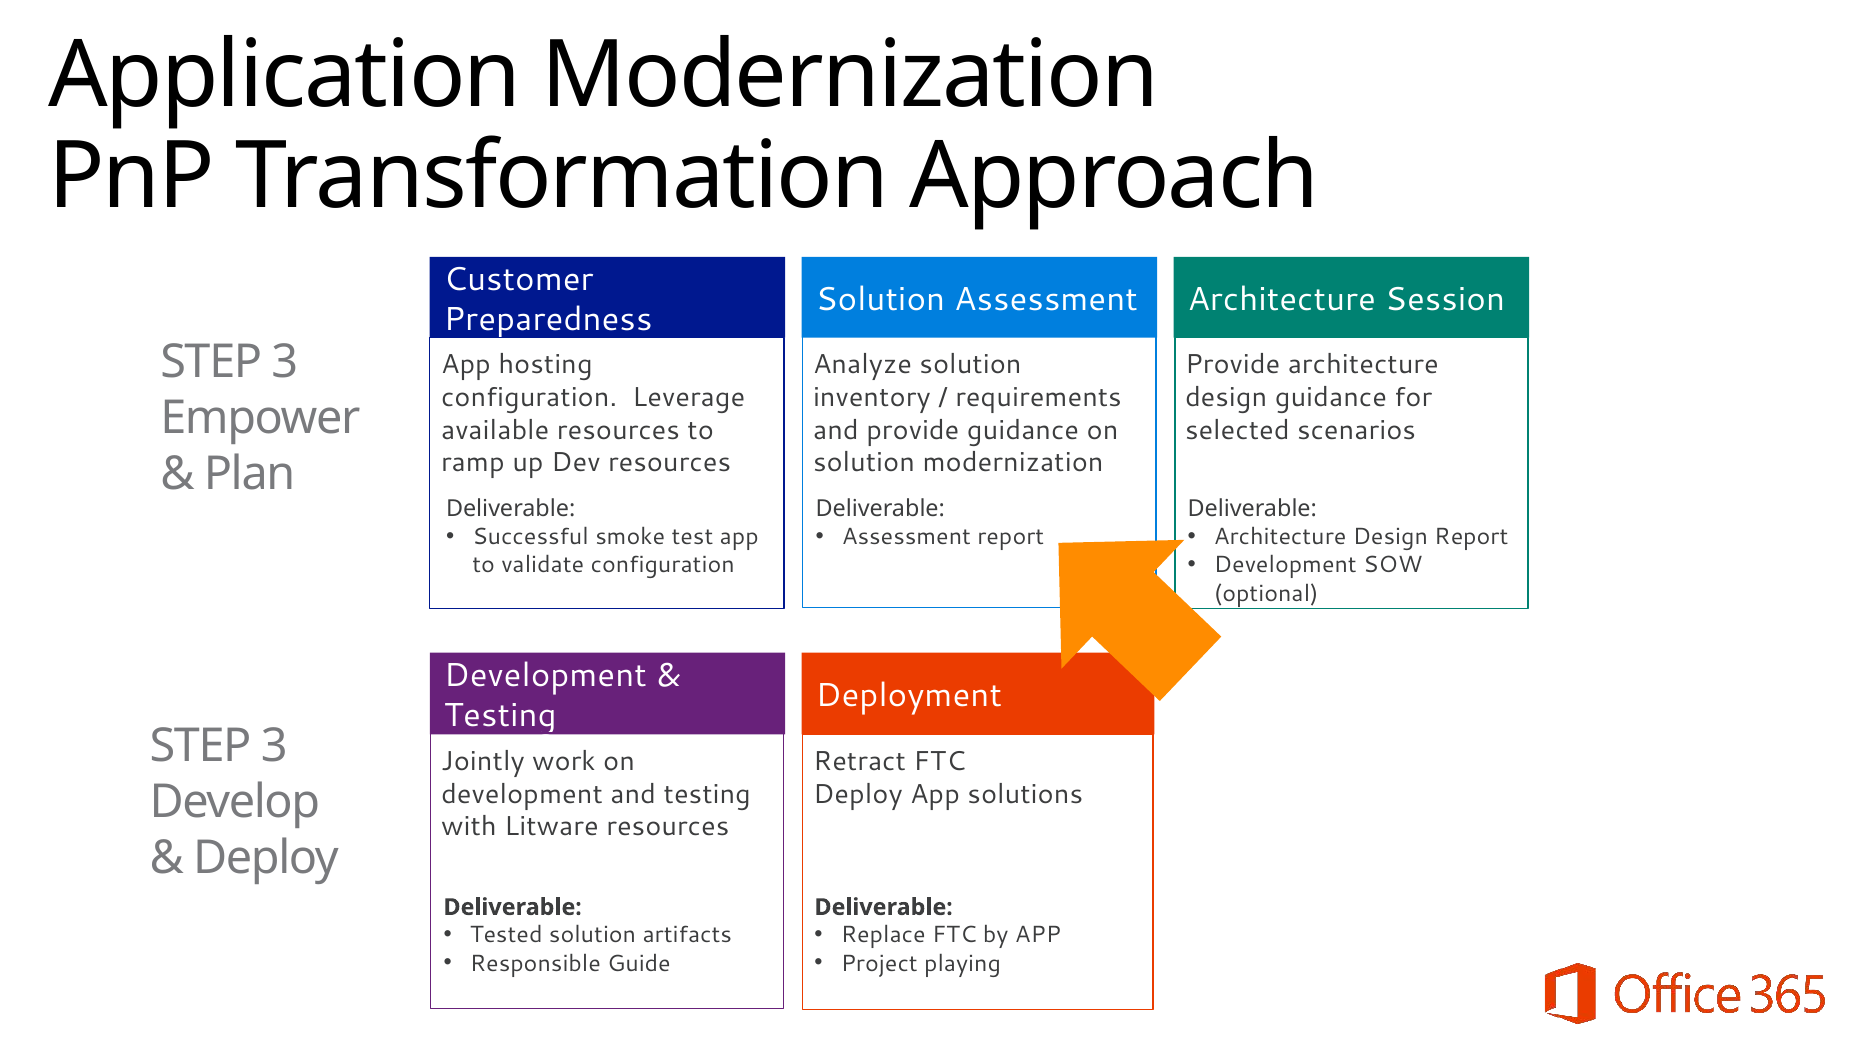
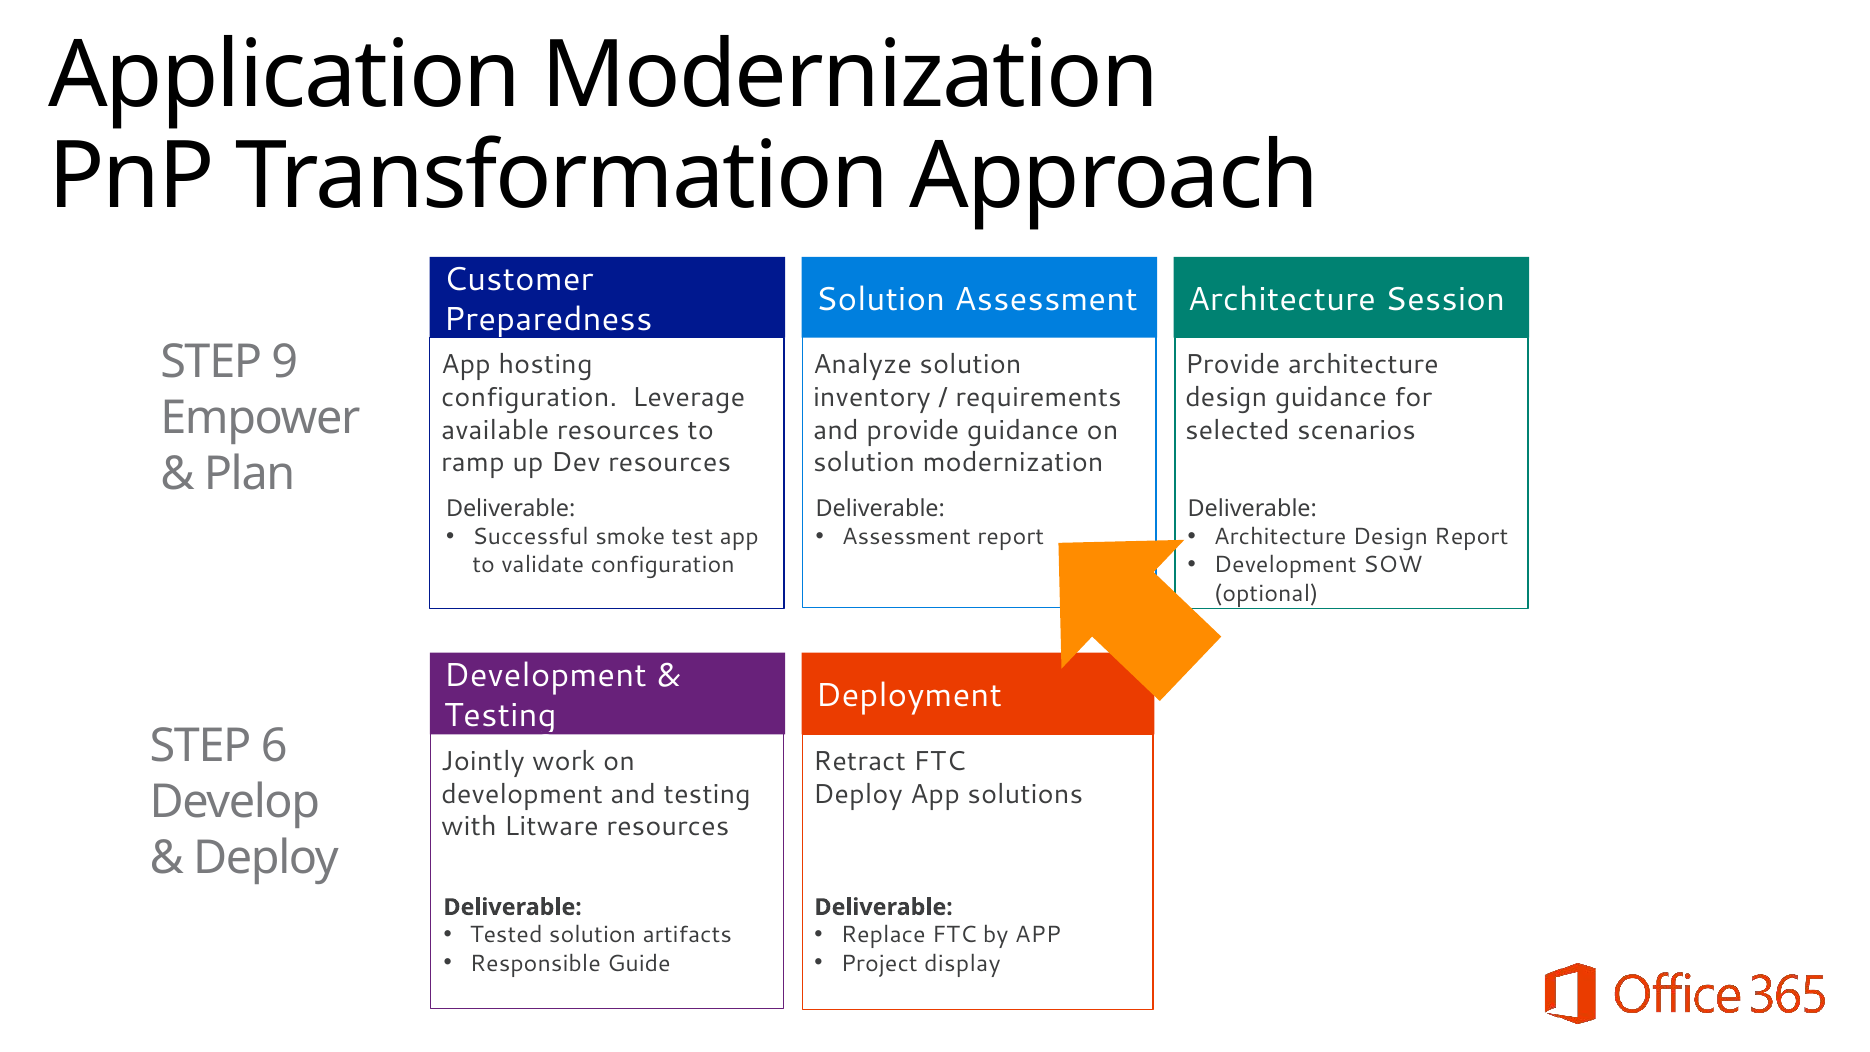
3: 3 -> 9 (285, 362)
3: 3 -> 6 (274, 746)
playing: playing -> display (962, 963)
